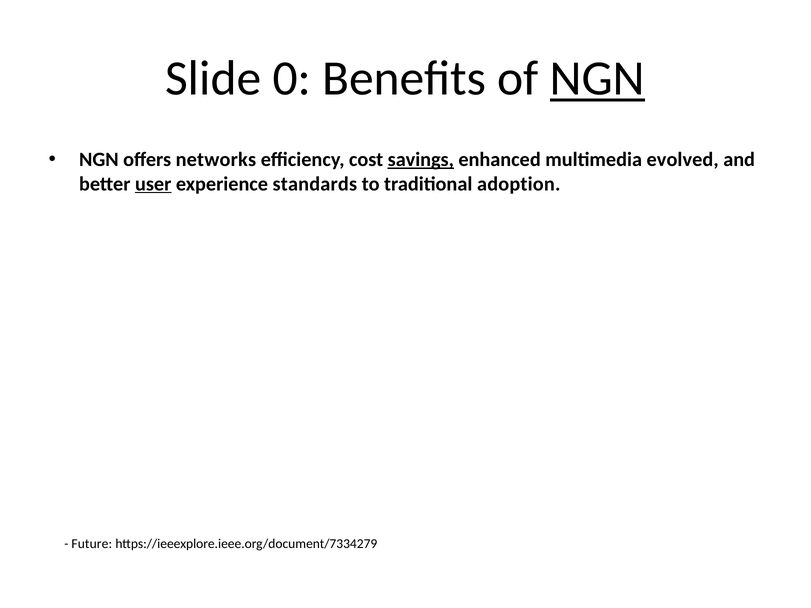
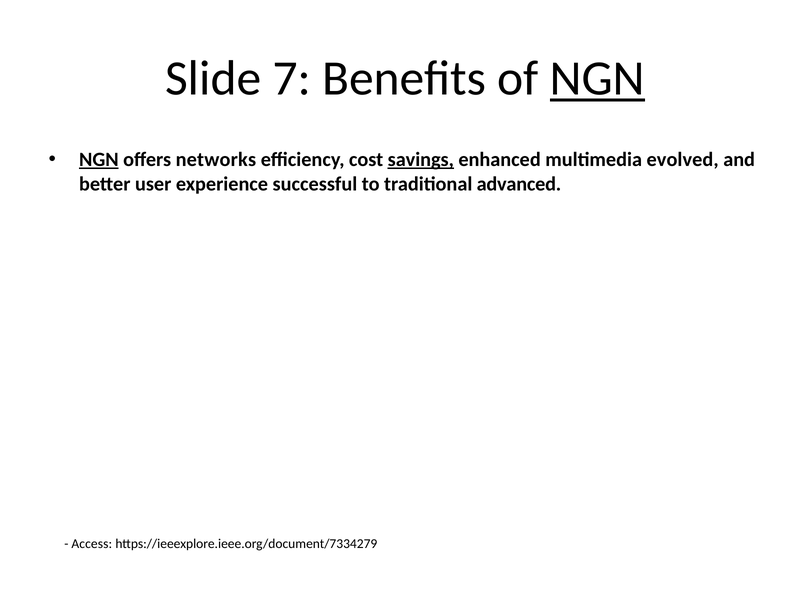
0: 0 -> 7 (292, 79)
NGN underline: none -> present (99, 160)
user underline: present -> none (153, 184)
standards: standards -> successful (315, 184)
adoption: adoption -> advanced (519, 184)
Future: Future -> Access (92, 544)
